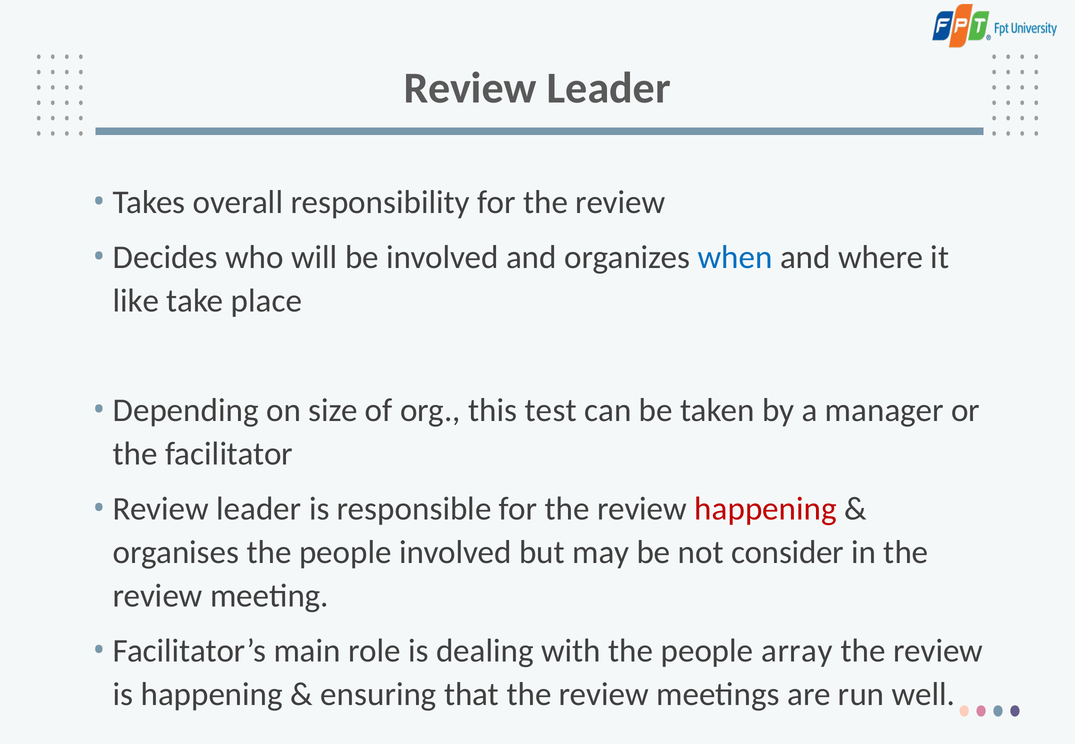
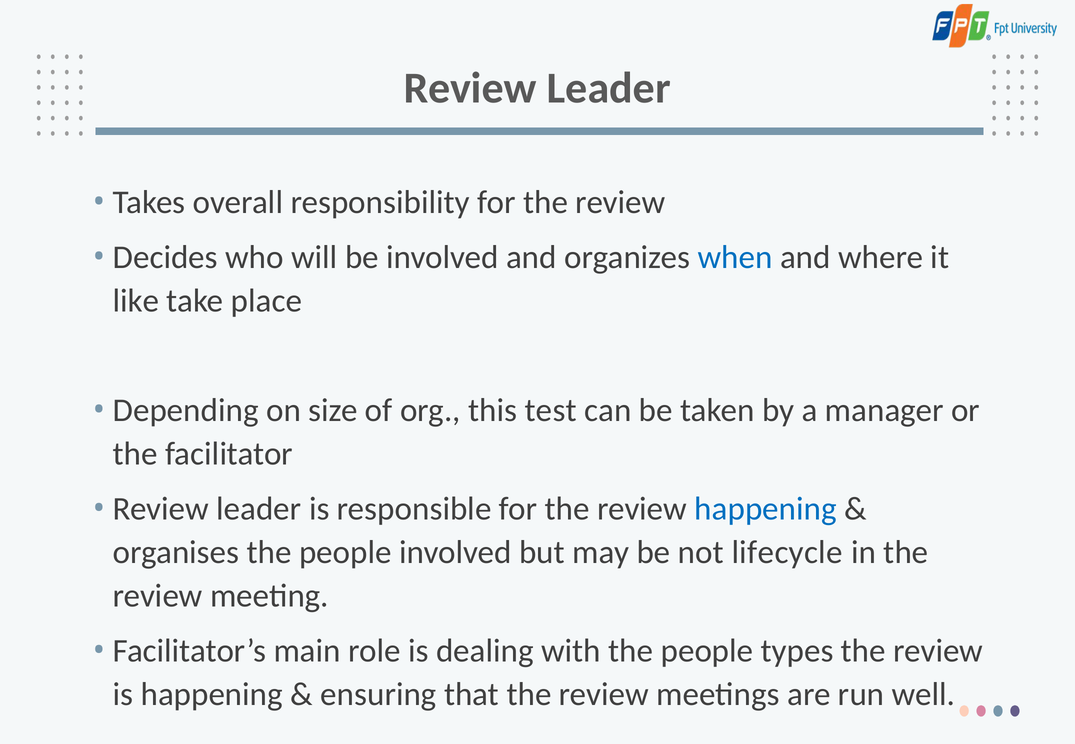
happening colour: red -> blue (766, 509)
consider: consider -> lifecycle (787, 553)
array: array -> types (797, 651)
